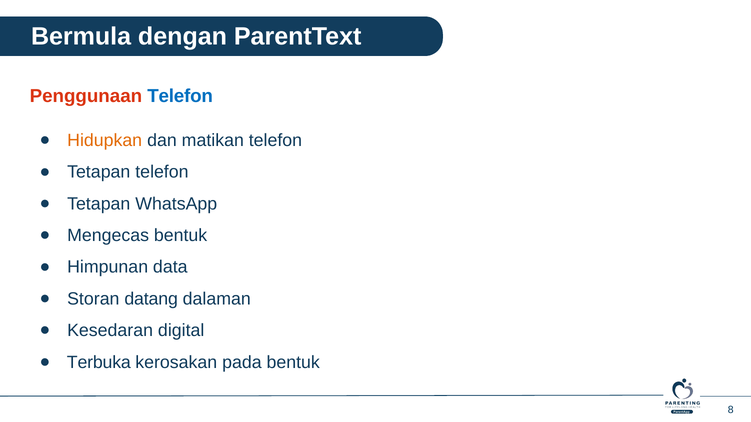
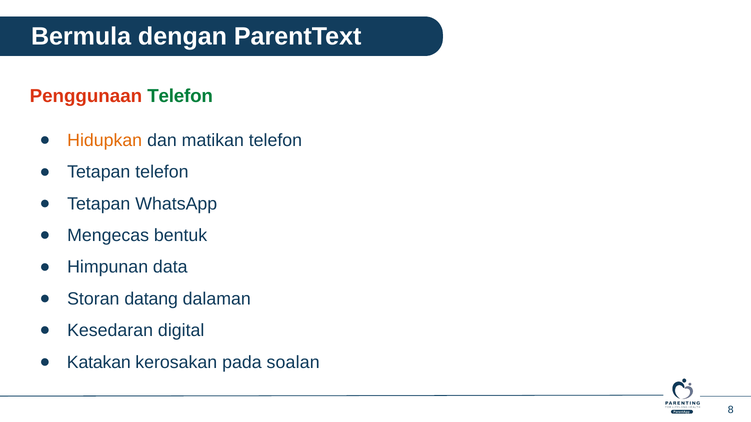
Telefon colour: blue -> green (180, 96)
Terbuka: Terbuka -> Katakan (99, 363)
pada bentuk: bentuk -> soalan (293, 363)
